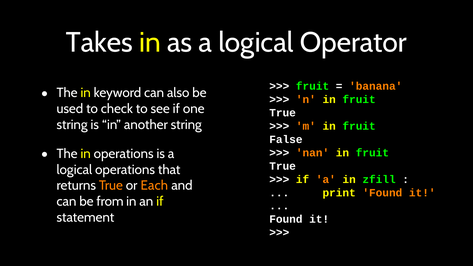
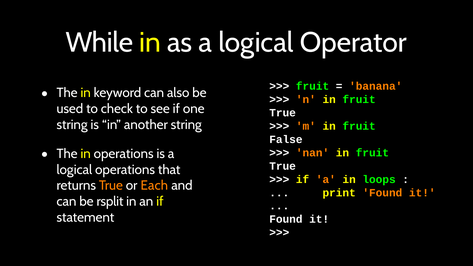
Takes: Takes -> While (100, 42)
zfill: zfill -> loops (379, 179)
from: from -> rsplit (110, 202)
